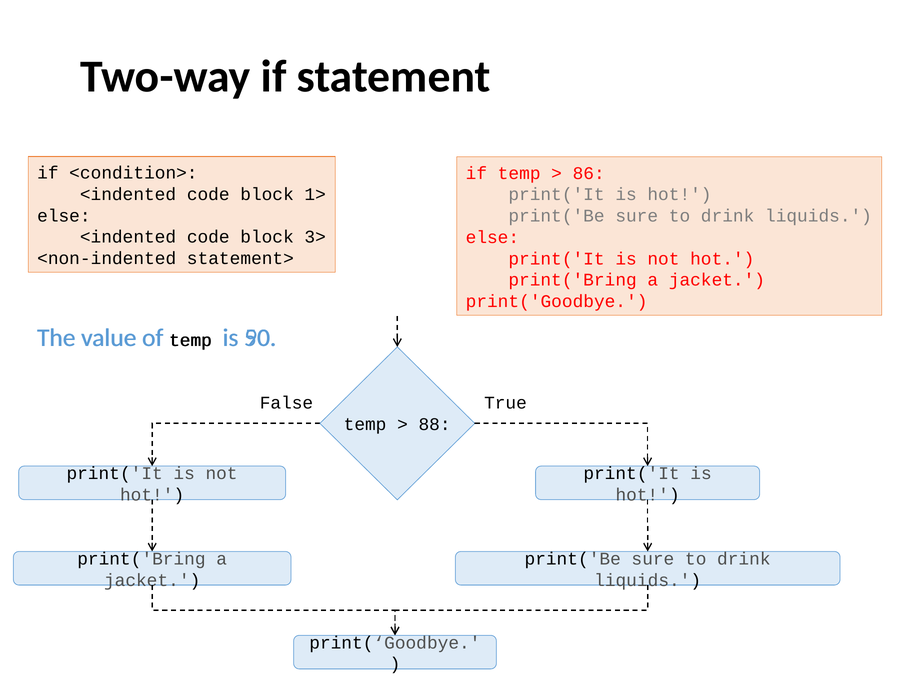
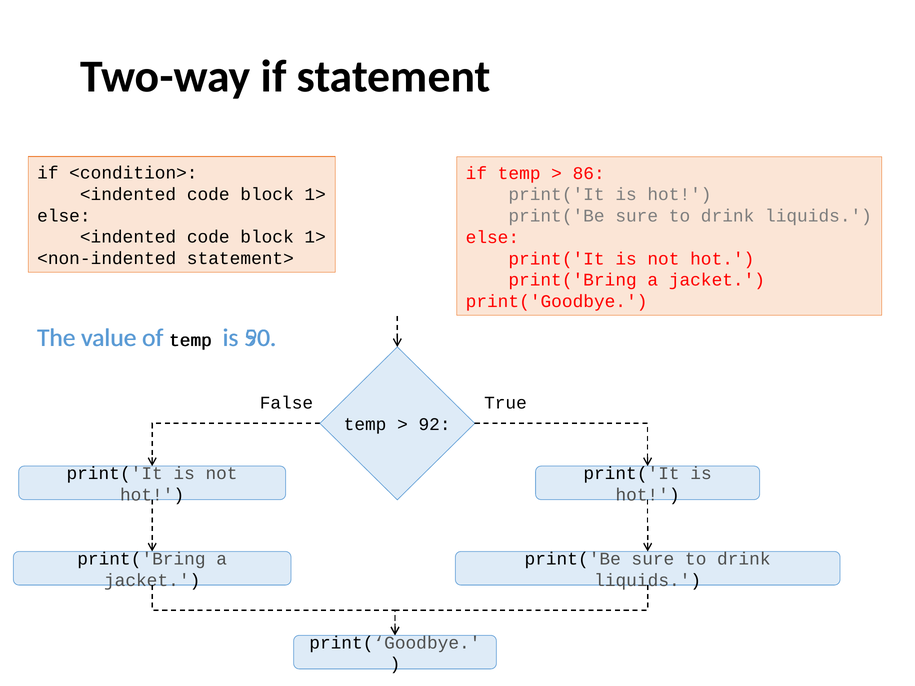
3>: 3> -> 1> (315, 237)
88: 88 -> 92 (435, 425)
